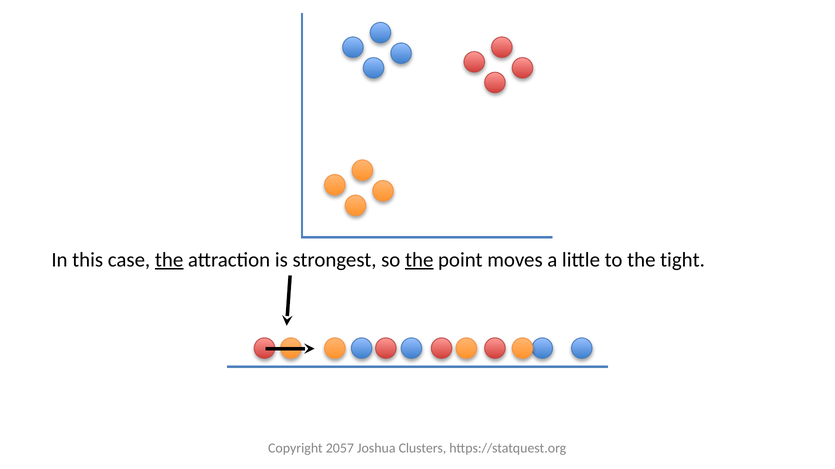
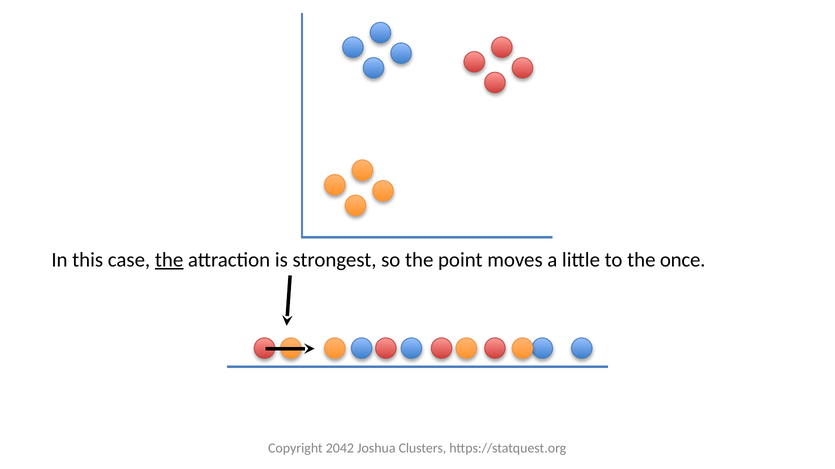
the underline: present -> none (419, 260)
tight: tight -> once (683, 260)
2057: 2057 -> 2042 (340, 449)
